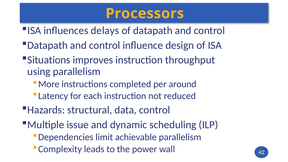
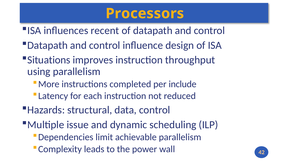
delays: delays -> recent (105, 31)
around: around -> include (183, 84)
